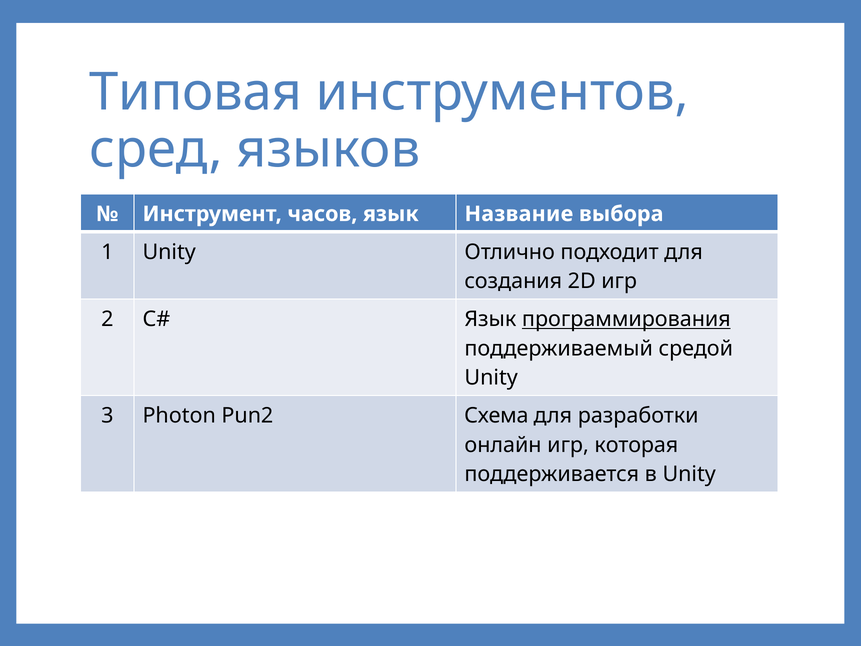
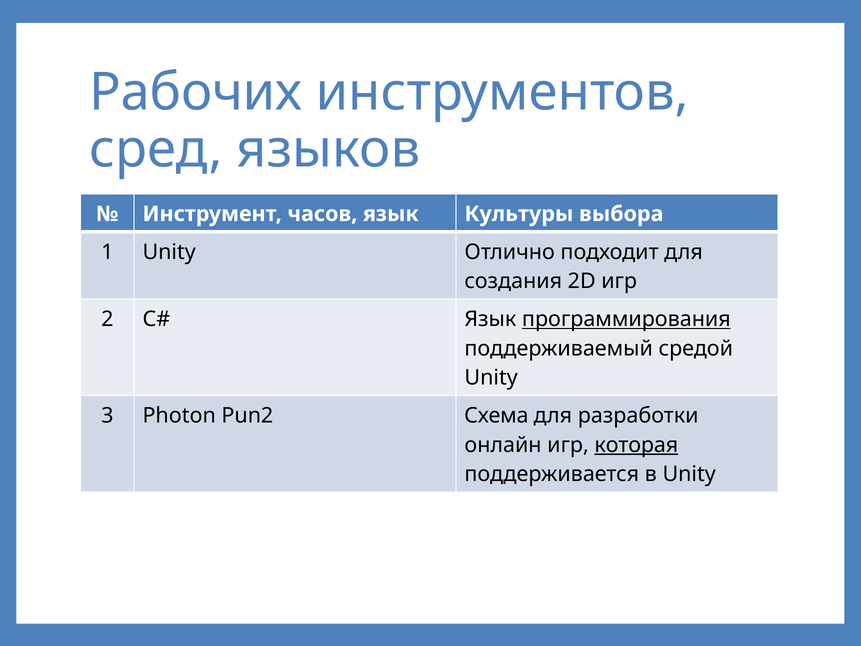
Типовая: Типовая -> Рабочих (196, 93)
Название: Название -> Культуры (519, 214)
которая underline: none -> present (636, 445)
